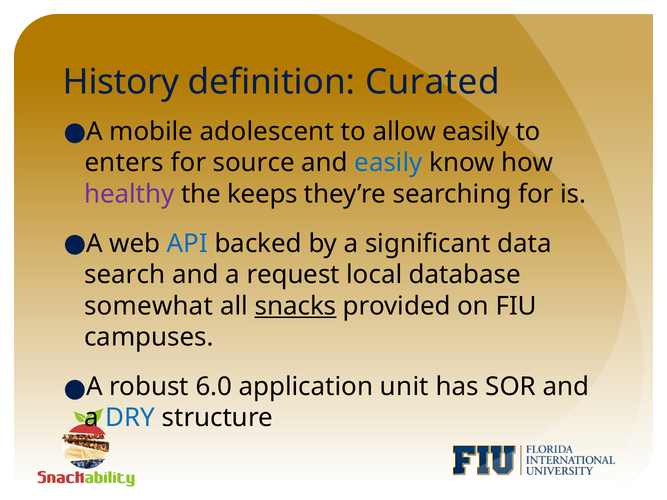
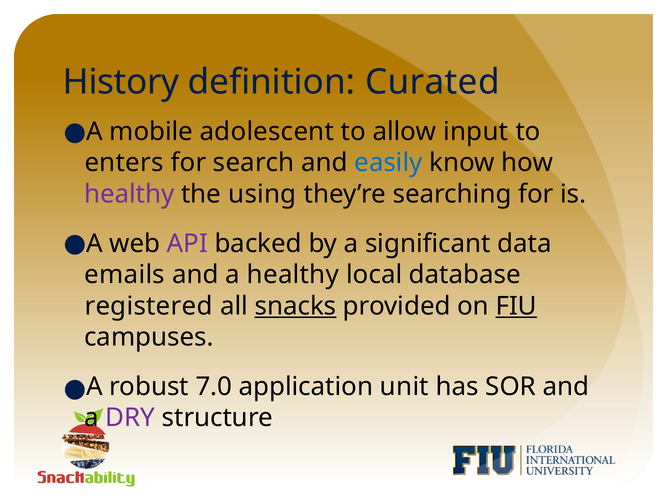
allow easily: easily -> input (476, 132)
source: source -> search (254, 163)
keeps: keeps -> using (262, 194)
API colour: blue -> purple (187, 244)
search: search -> emails (125, 275)
a request: request -> healthy (293, 275)
somewhat: somewhat -> registered (149, 306)
FIU underline: none -> present (516, 306)
6.0: 6.0 -> 7.0 (214, 387)
DRY colour: blue -> purple (130, 418)
